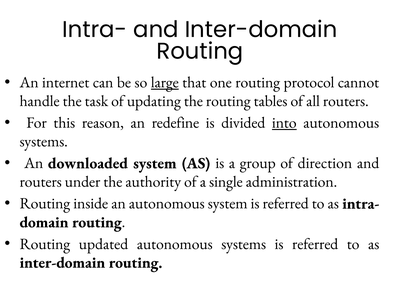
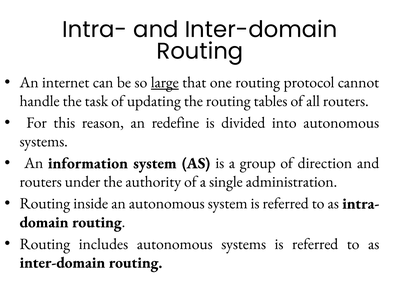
into underline: present -> none (284, 123)
downloaded: downloaded -> information (88, 163)
updated: updated -> includes (104, 244)
